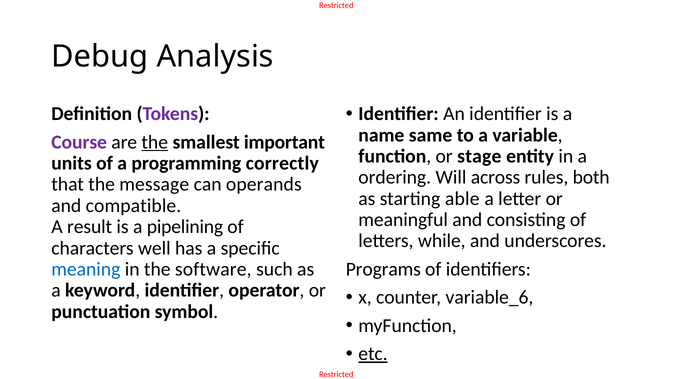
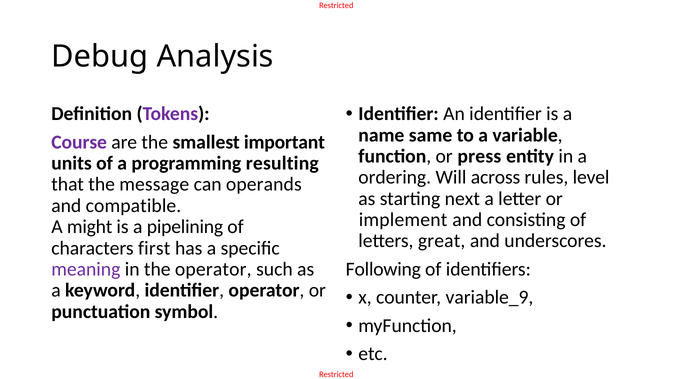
the underline: present -> none (155, 142)
stage: stage -> press (479, 156)
correctly: correctly -> resulting (282, 163)
both: both -> level (591, 177)
able: able -> next (462, 198)
meaningful: meaningful -> implement (403, 220)
result: result -> might (90, 227)
while: while -> great (442, 241)
well: well -> first (154, 248)
meaning colour: blue -> purple (86, 269)
the software: software -> operator (213, 269)
Programs: Programs -> Following (383, 269)
variable_6: variable_6 -> variable_9 (489, 297)
etc underline: present -> none (373, 353)
